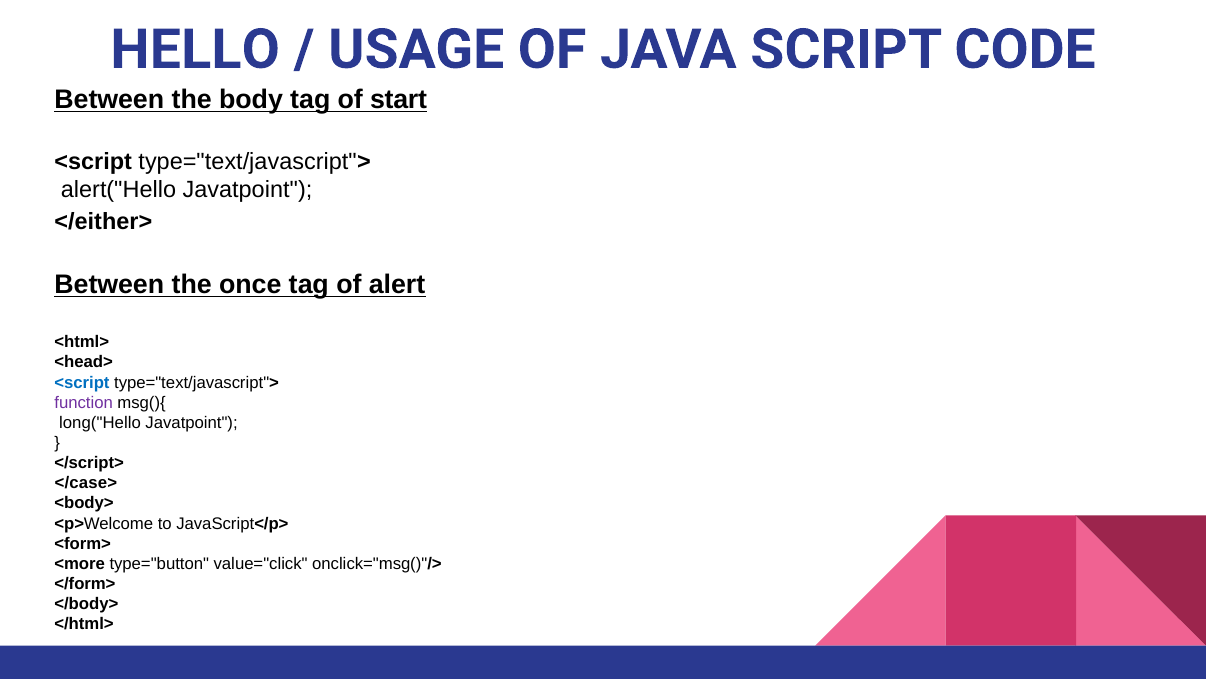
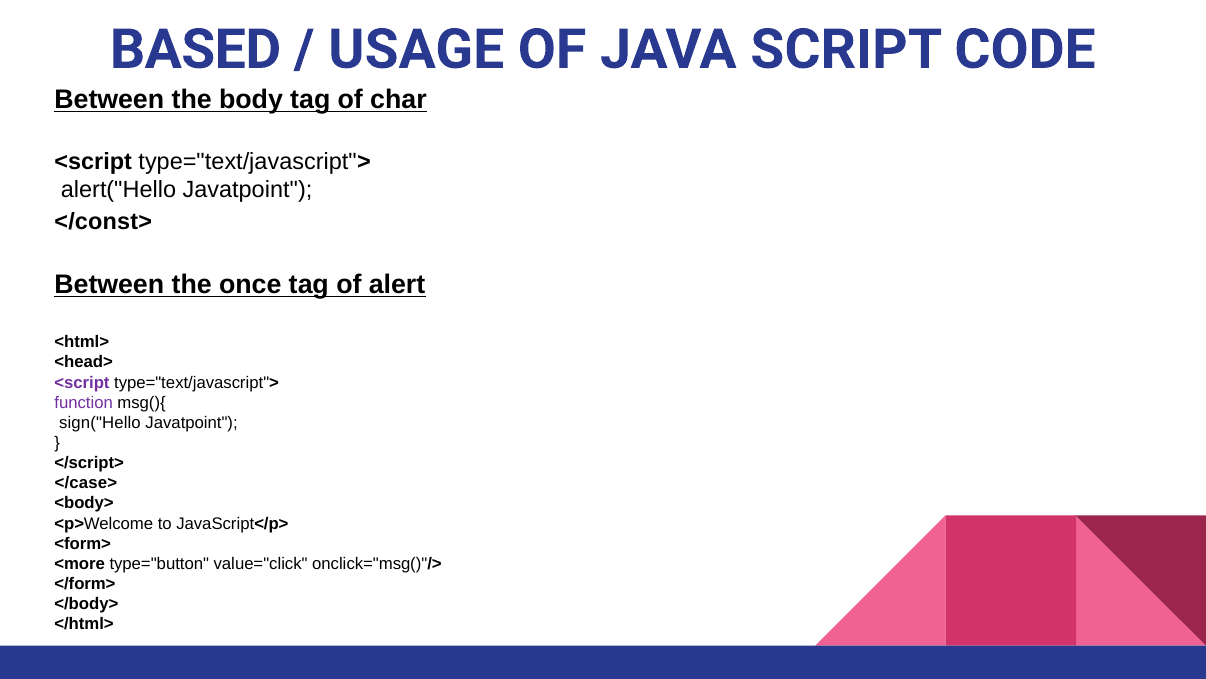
HELLO: HELLO -> BASED (196, 50)
start: start -> char (398, 99)
</either>: </either> -> </const> (103, 221)
<script colour: blue -> purple (82, 382)
long("Hello: long("Hello -> sign("Hello (100, 422)
